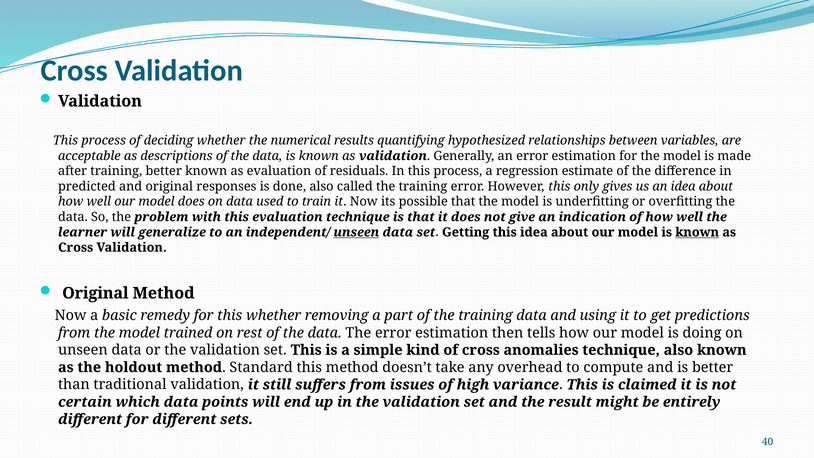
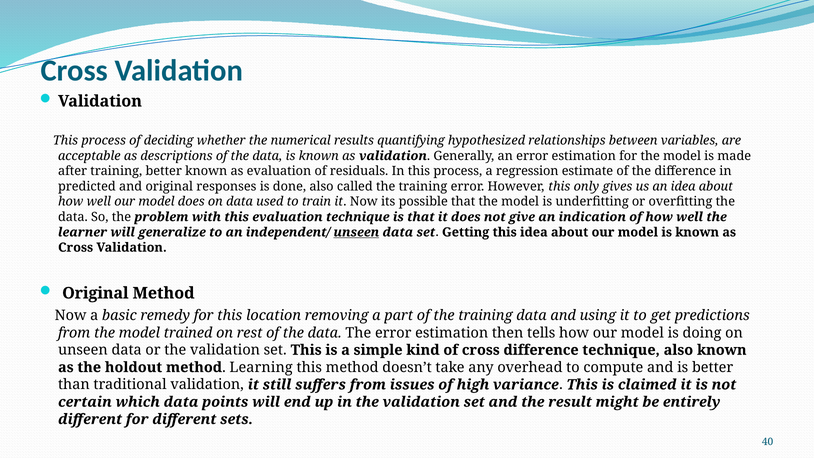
known underline: present -> none (697, 232)
this whether: whether -> location (274, 315)
cross anomalies: anomalies -> difference (541, 350)
Standard: Standard -> Learning (261, 367)
